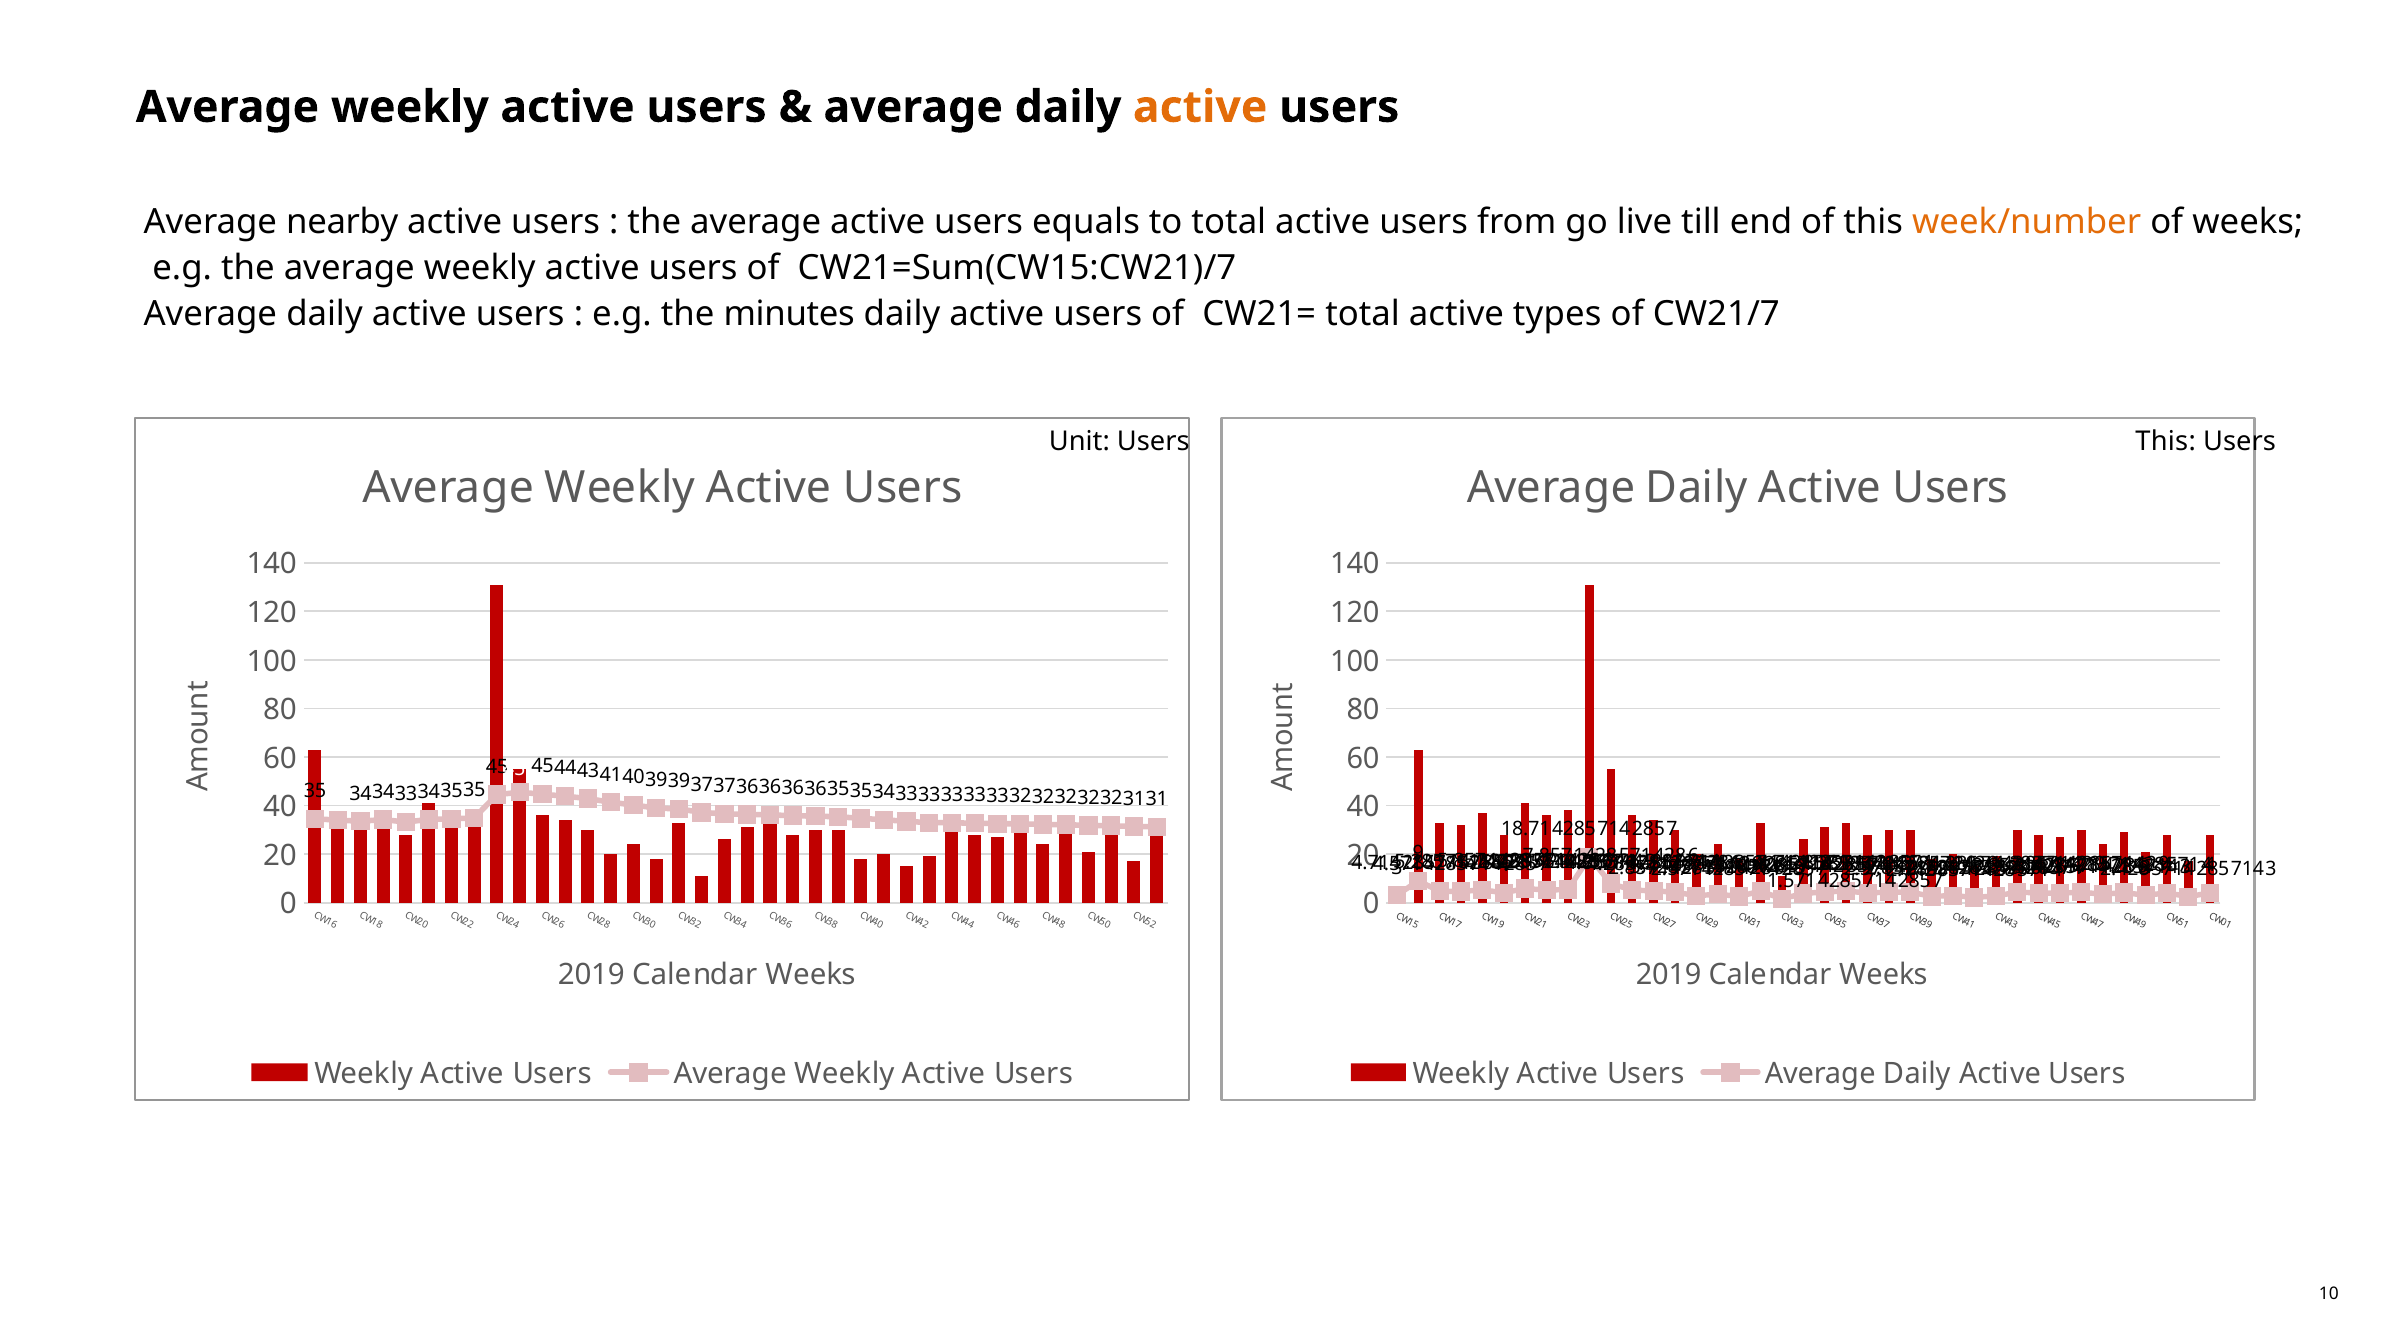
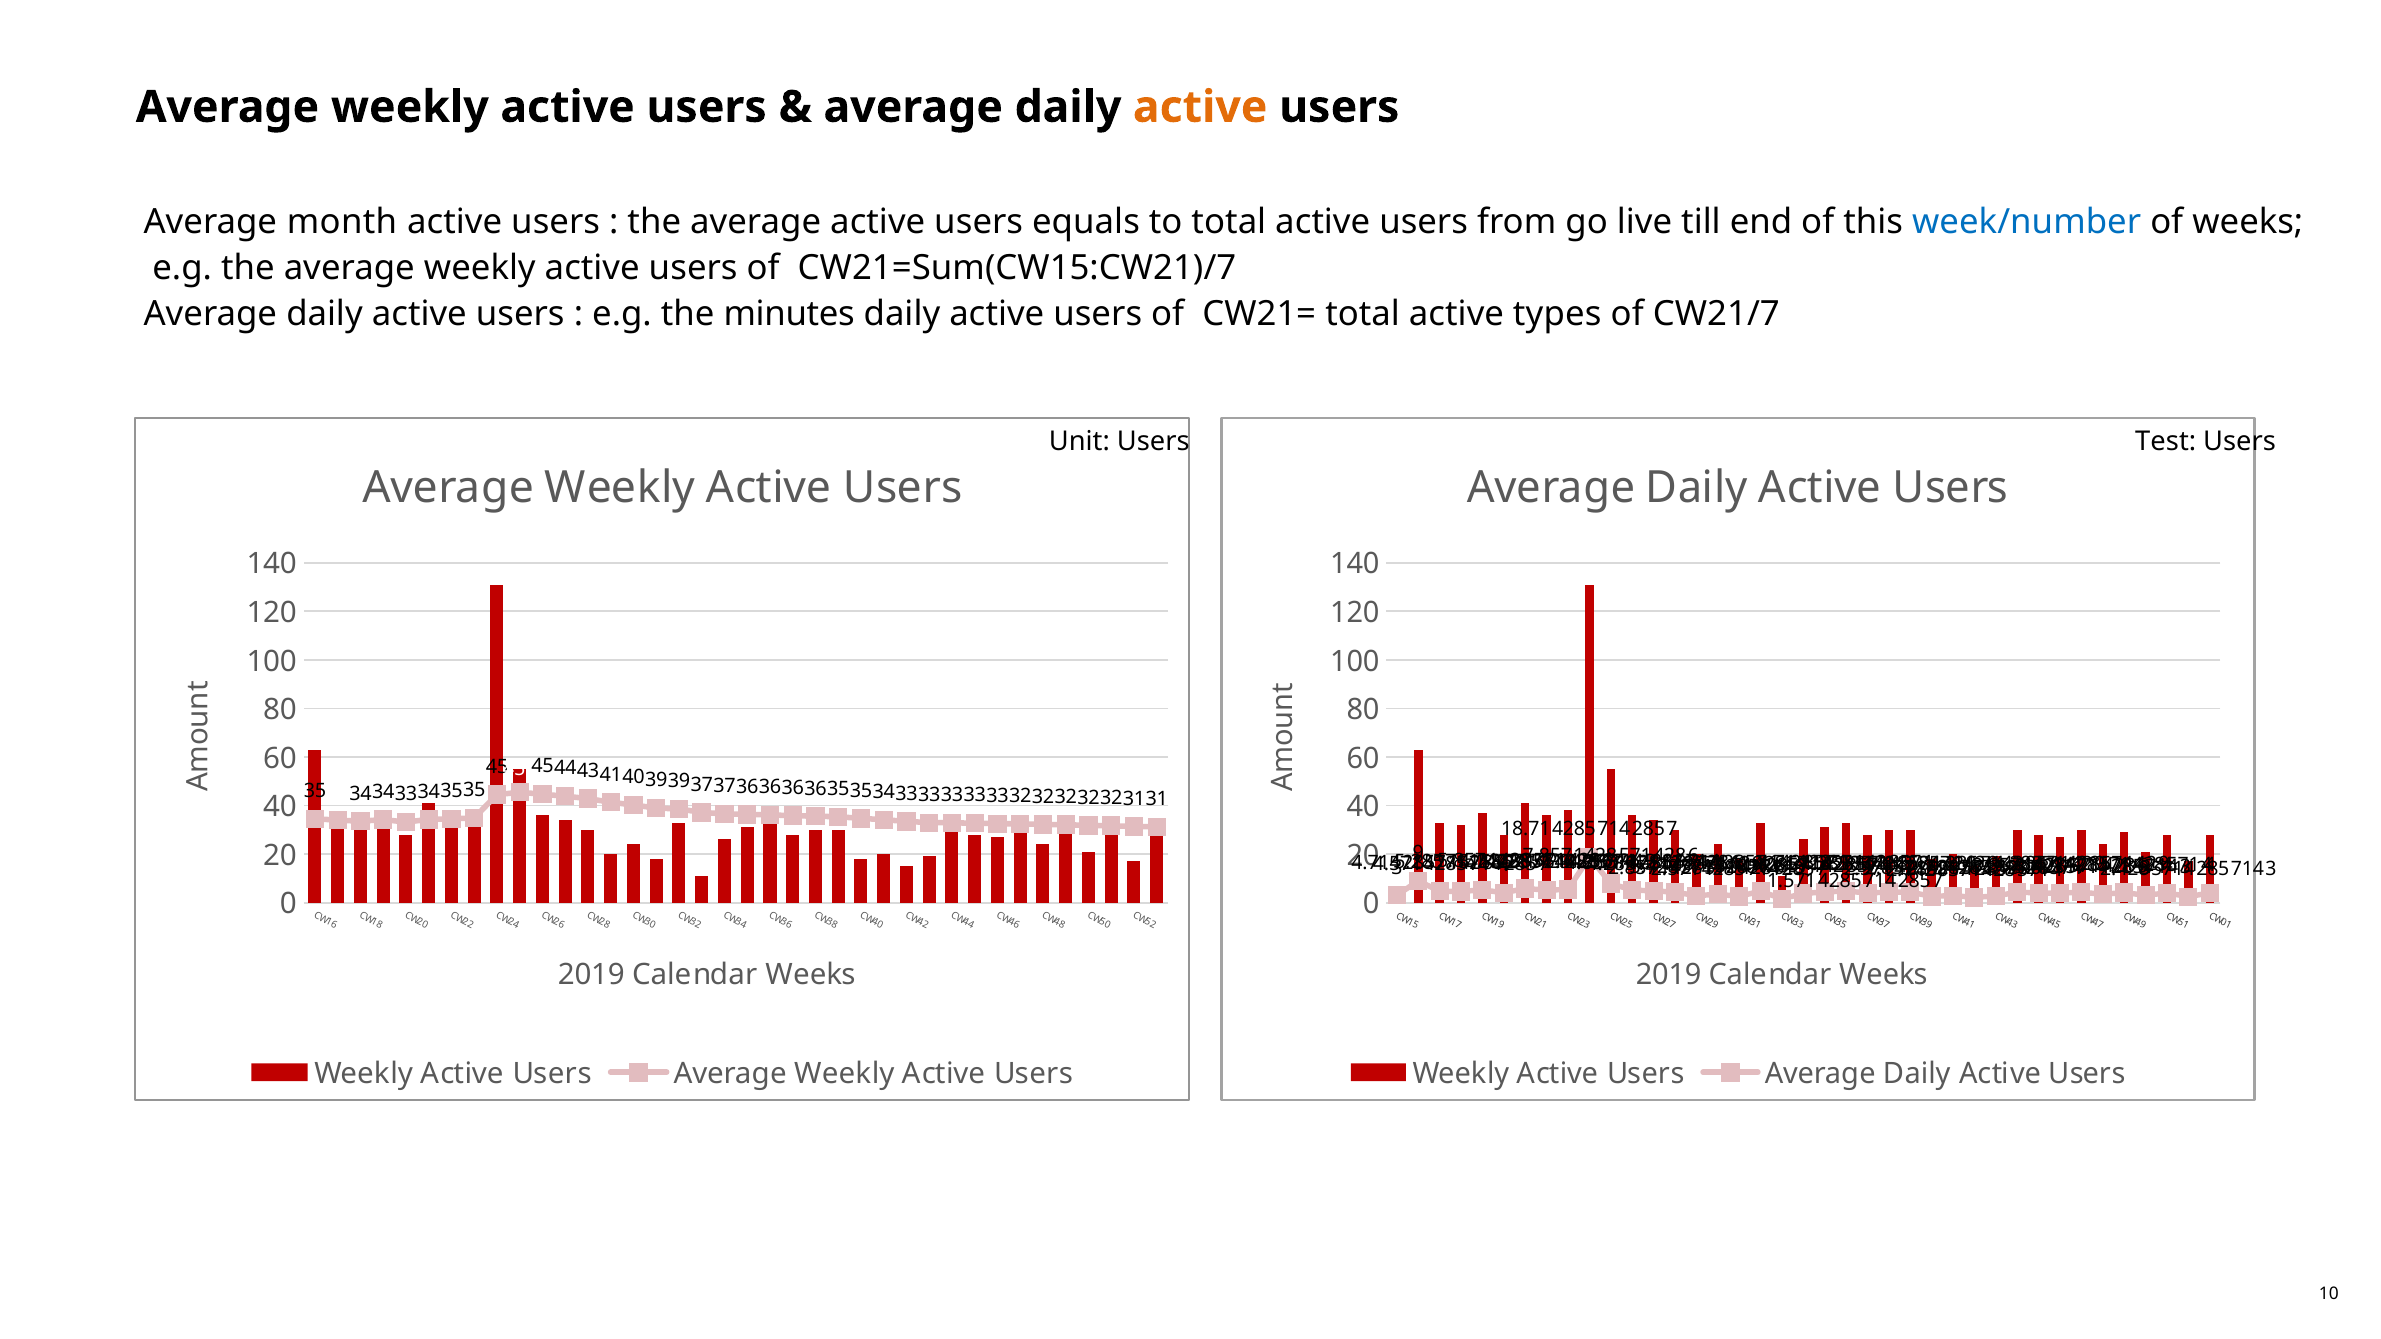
nearby: nearby -> month (342, 222)
week/number colour: orange -> blue (2027, 222)
Users This: This -> Test (2166, 441)
